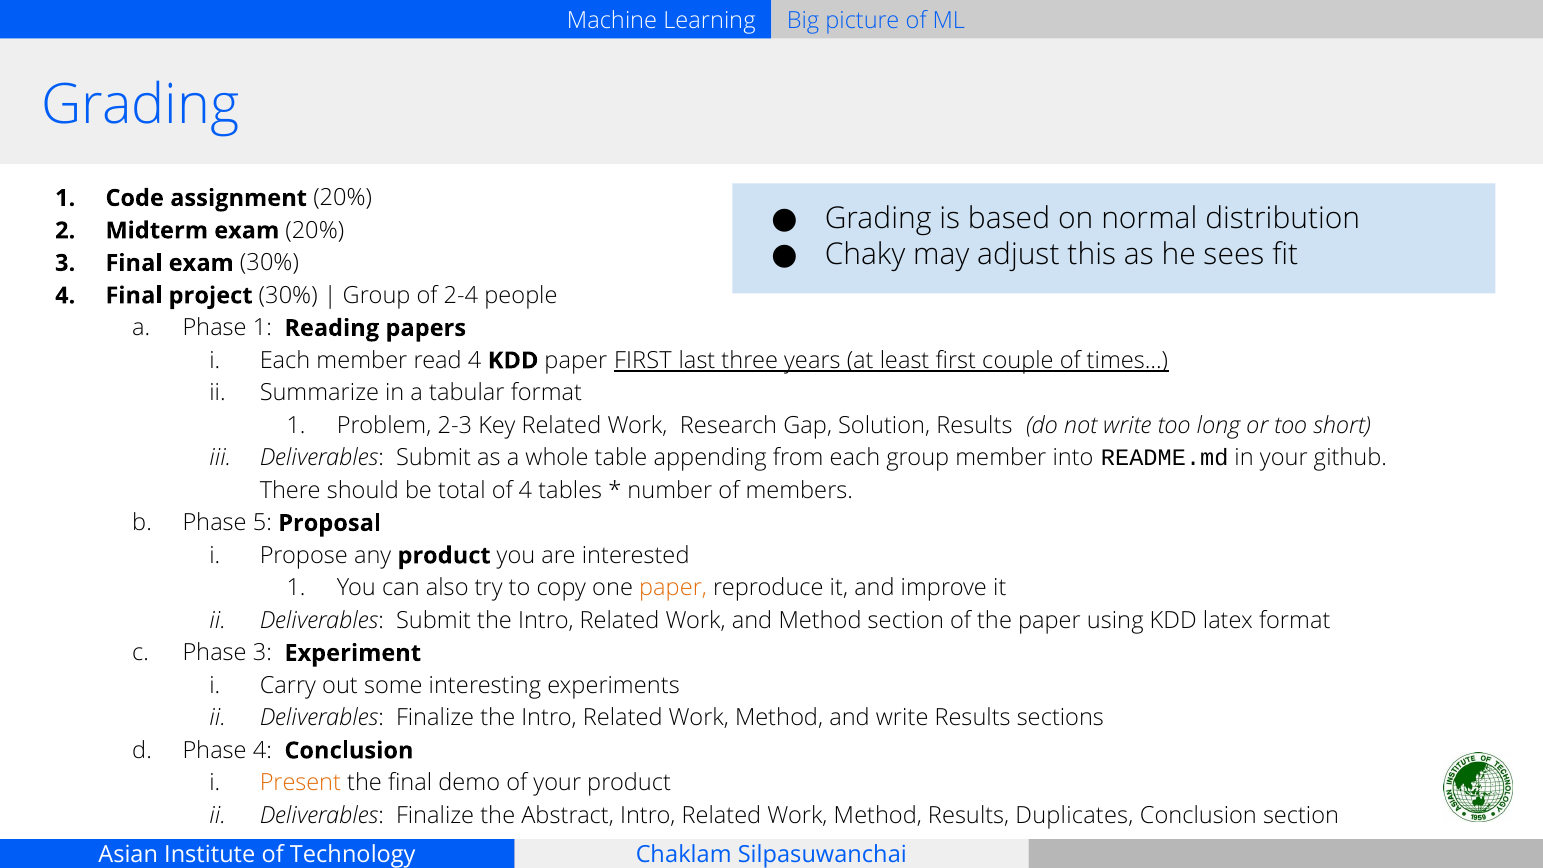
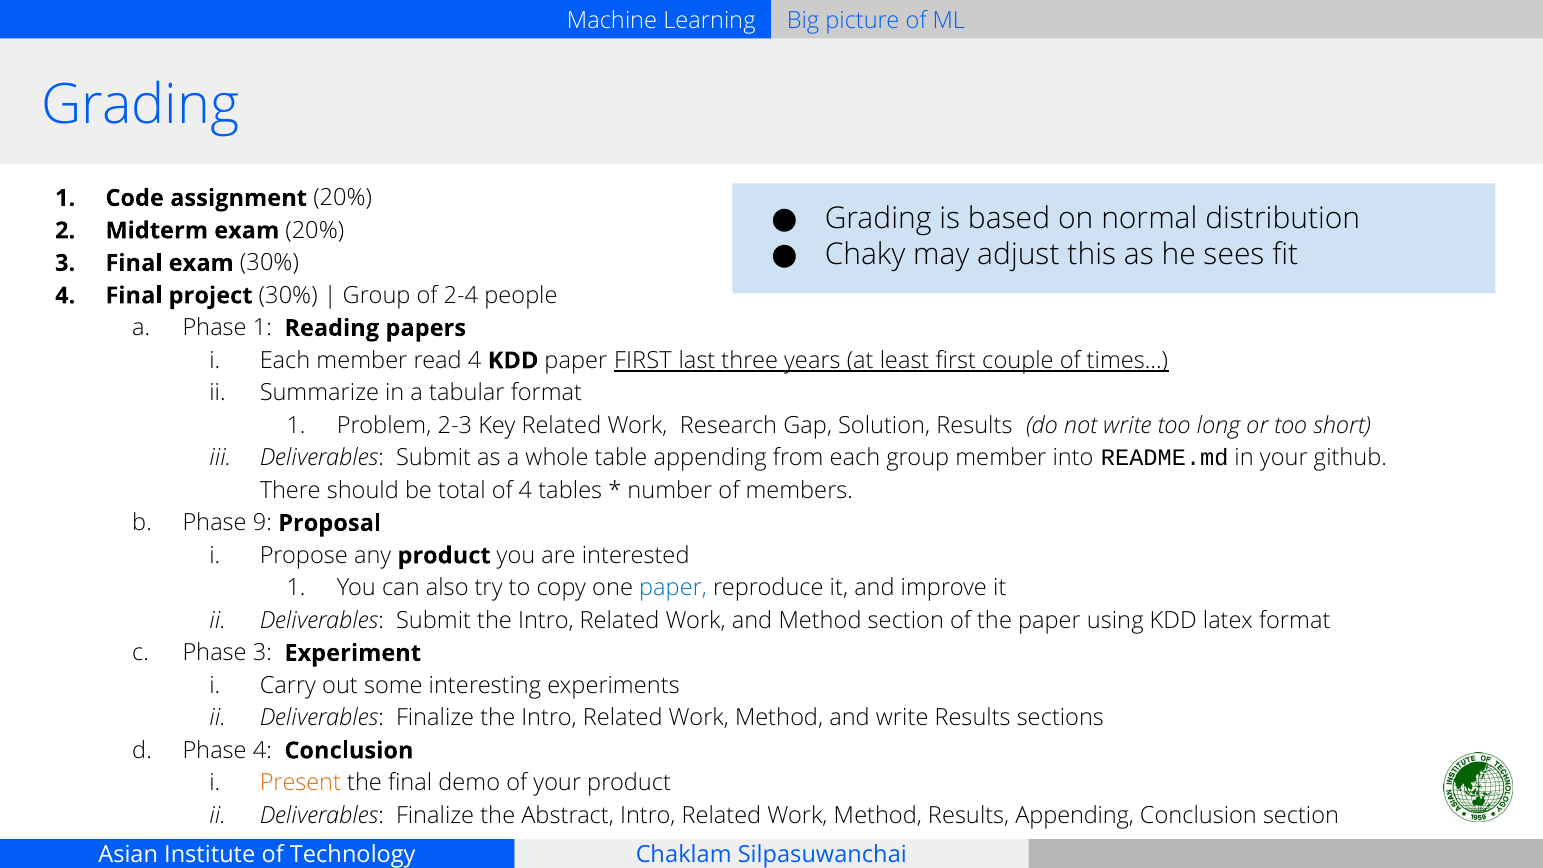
5: 5 -> 9 (262, 523)
paper colour: orange -> blue (673, 588)
Results Duplicates: Duplicates -> Appending (1075, 816)
